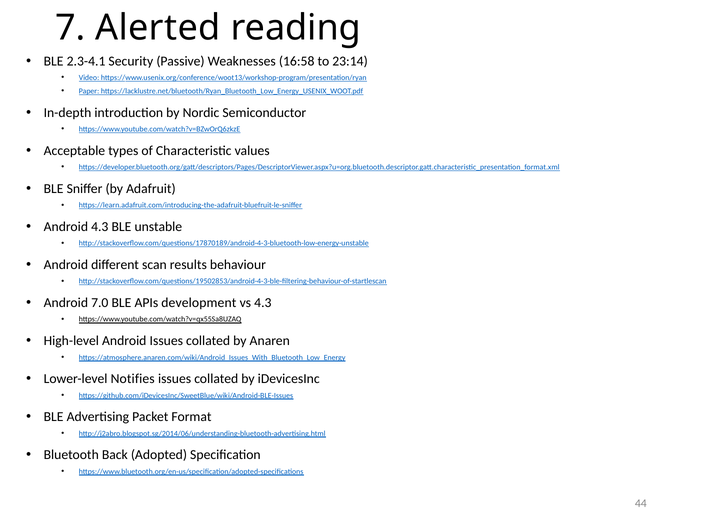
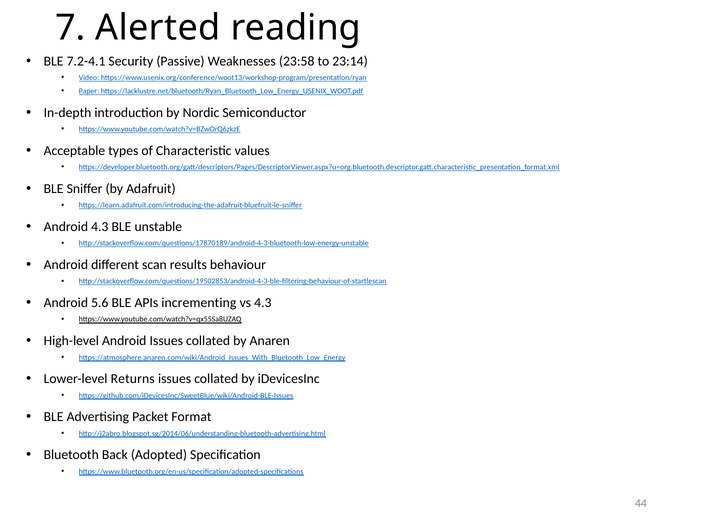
2.3-4.1: 2.3-4.1 -> 7.2-4.1 (86, 61)
16:58: 16:58 -> 23:58 (297, 61)
7.0: 7.0 -> 5.6 (100, 302)
development: development -> incrementing (199, 302)
Notifies: Notifies -> Returns (133, 378)
